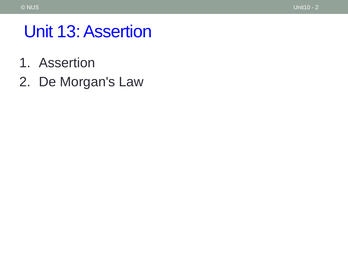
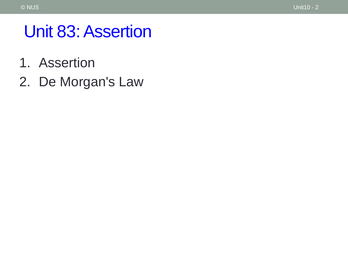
13: 13 -> 83 (69, 32)
